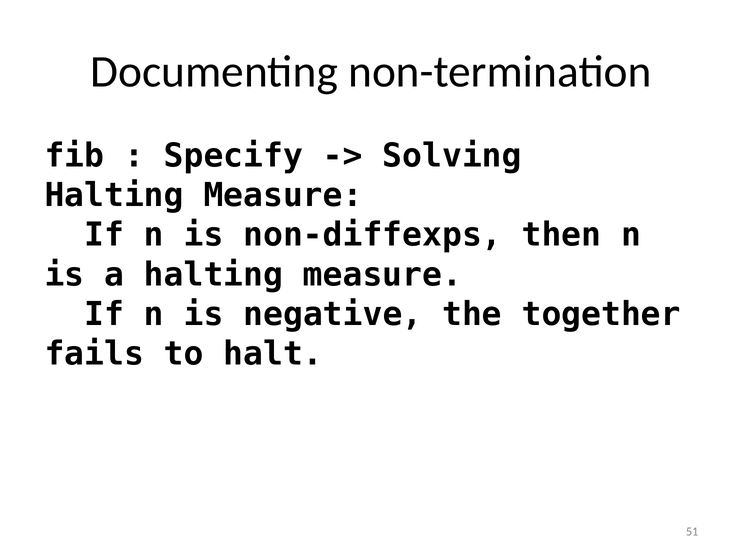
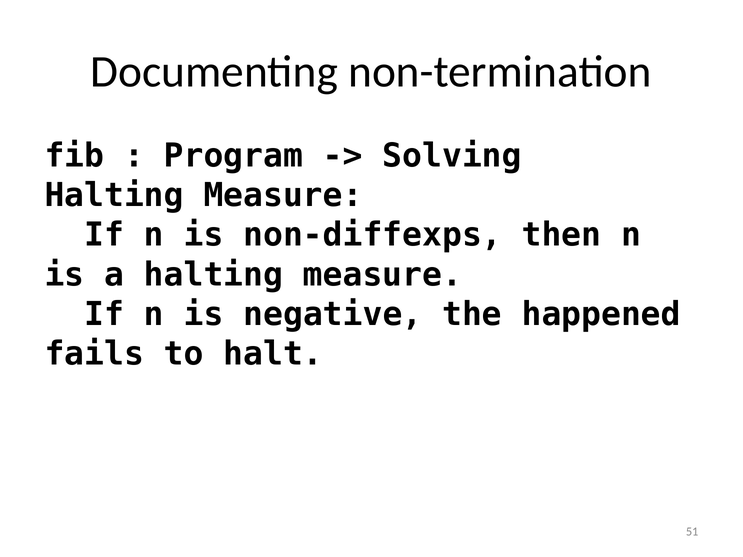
Specify: Specify -> Program (233, 156)
together: together -> happened (601, 314)
